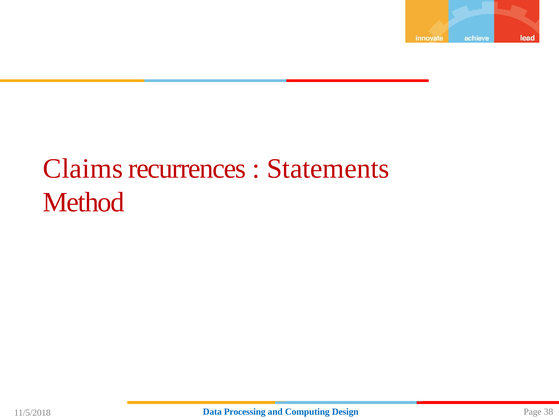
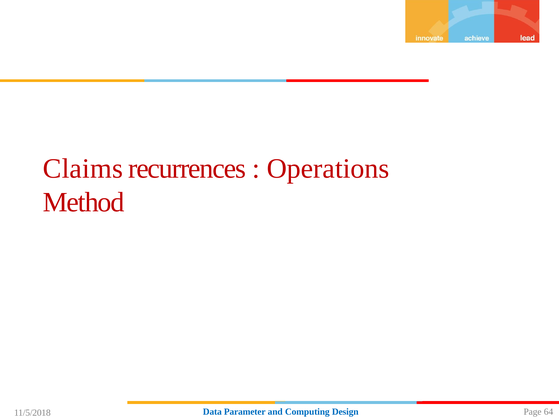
Statements: Statements -> Operations (328, 168)
Processing: Processing -> Parameter (245, 411)
38: 38 -> 64 (549, 411)
